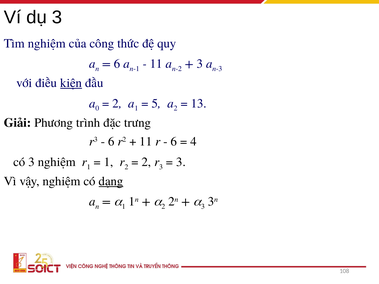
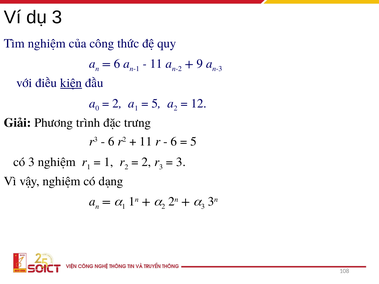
3: 3 -> 9 (200, 64)
13: 13 -> 12 (199, 103)
4: 4 -> 5 (194, 142)
dạng underline: present -> none (111, 181)
